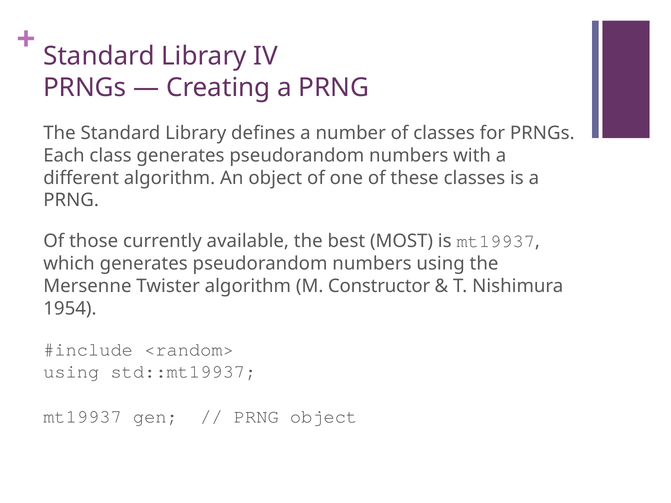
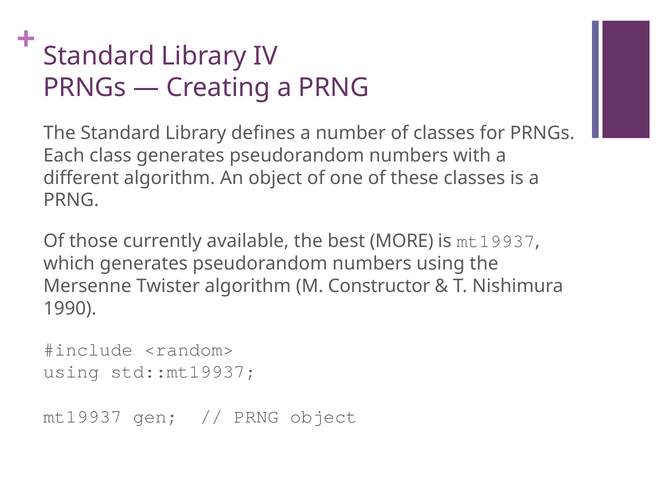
MOST: MOST -> MORE (402, 241)
1954: 1954 -> 1990 (70, 309)
